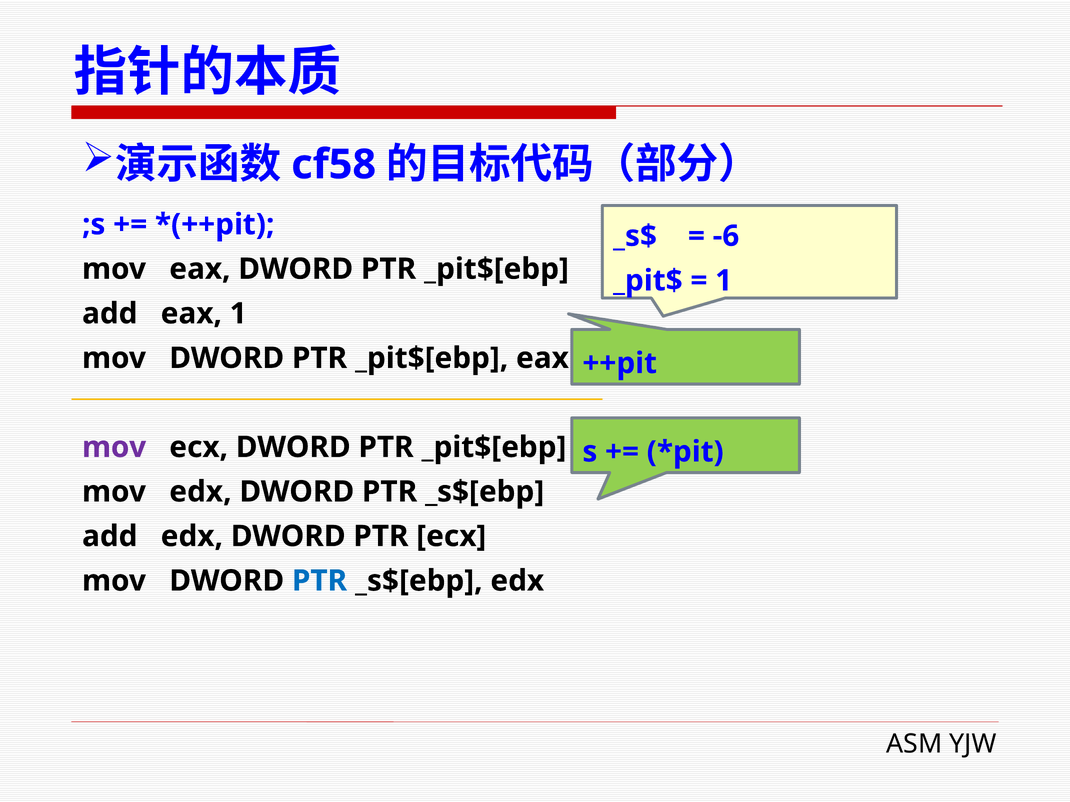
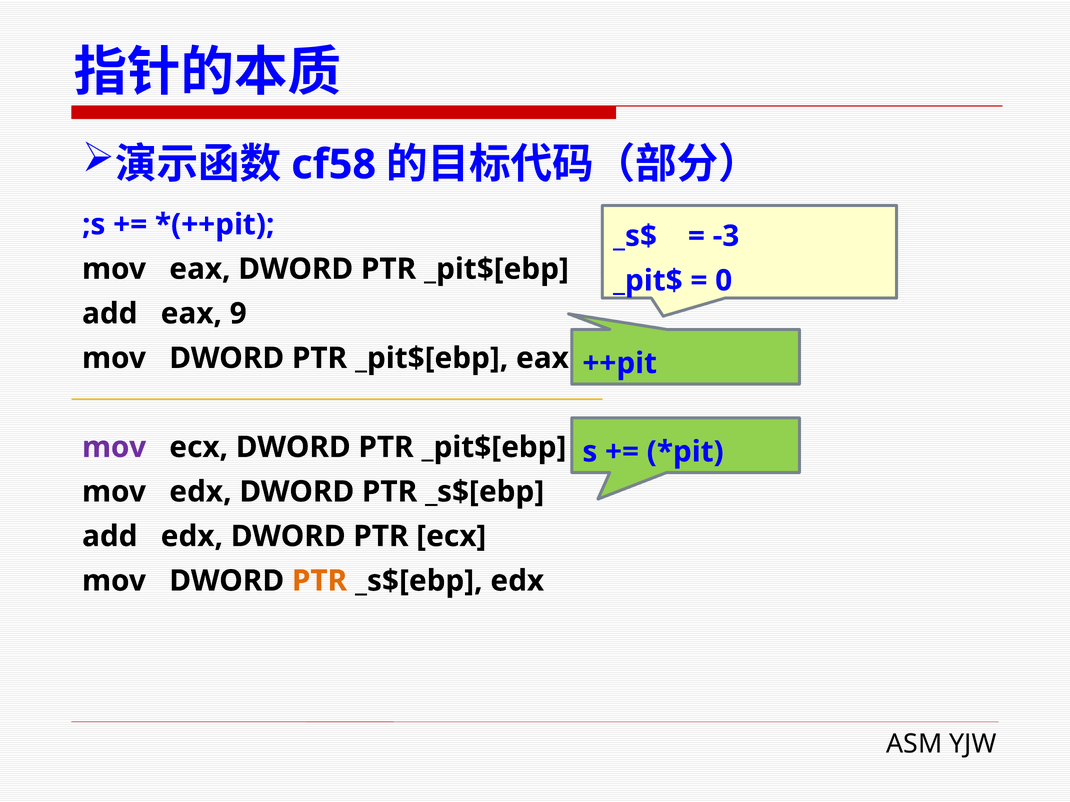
-6: -6 -> -3 (726, 236)
1: 1 -> 0 (724, 281)
eax 1: 1 -> 9 (238, 314)
PTR colour: blue -> orange (320, 581)
